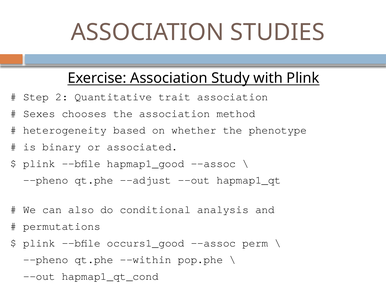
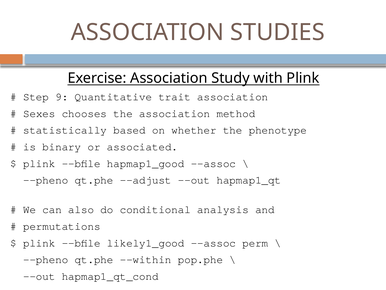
2: 2 -> 9 (62, 97)
heterogeneity: heterogeneity -> statistically (65, 130)
occurs1_good: occurs1_good -> likely1_good (146, 243)
